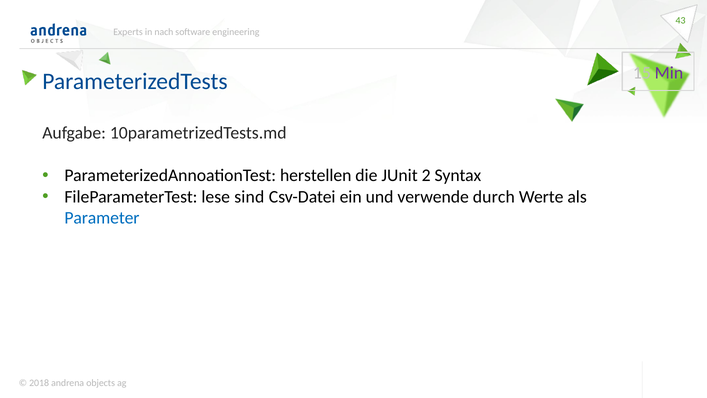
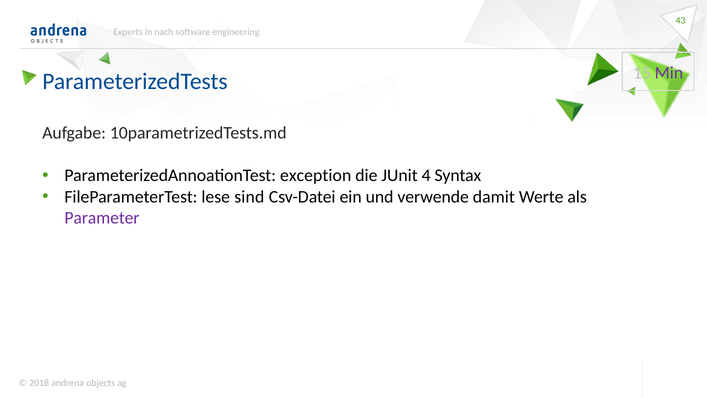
herstellen: herstellen -> exception (316, 175)
2: 2 -> 4 (426, 175)
durch: durch -> damit (494, 197)
Parameter colour: blue -> purple (102, 218)
